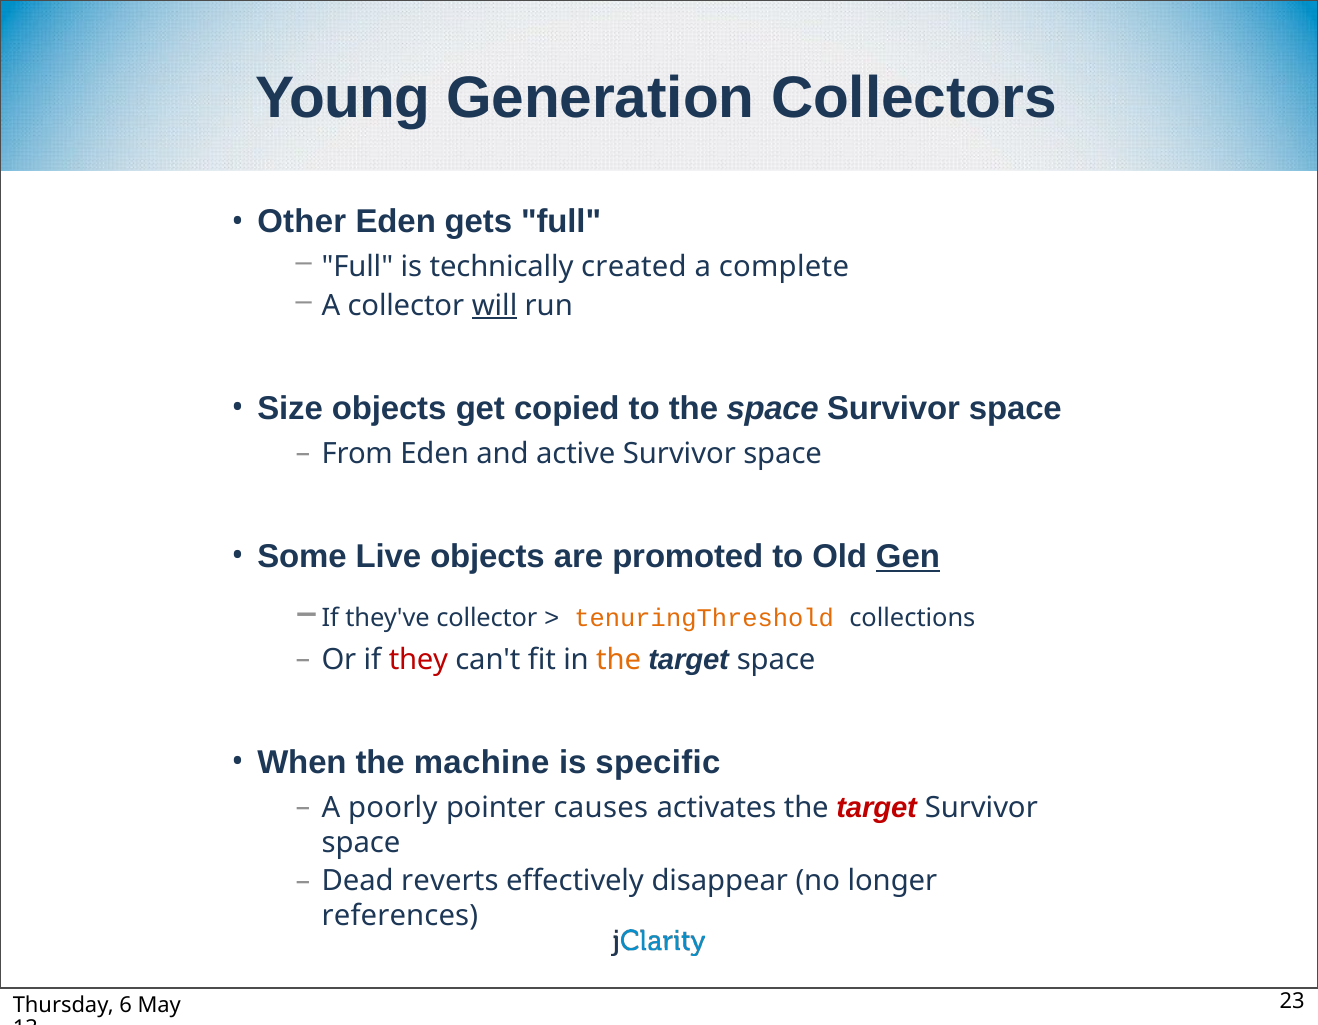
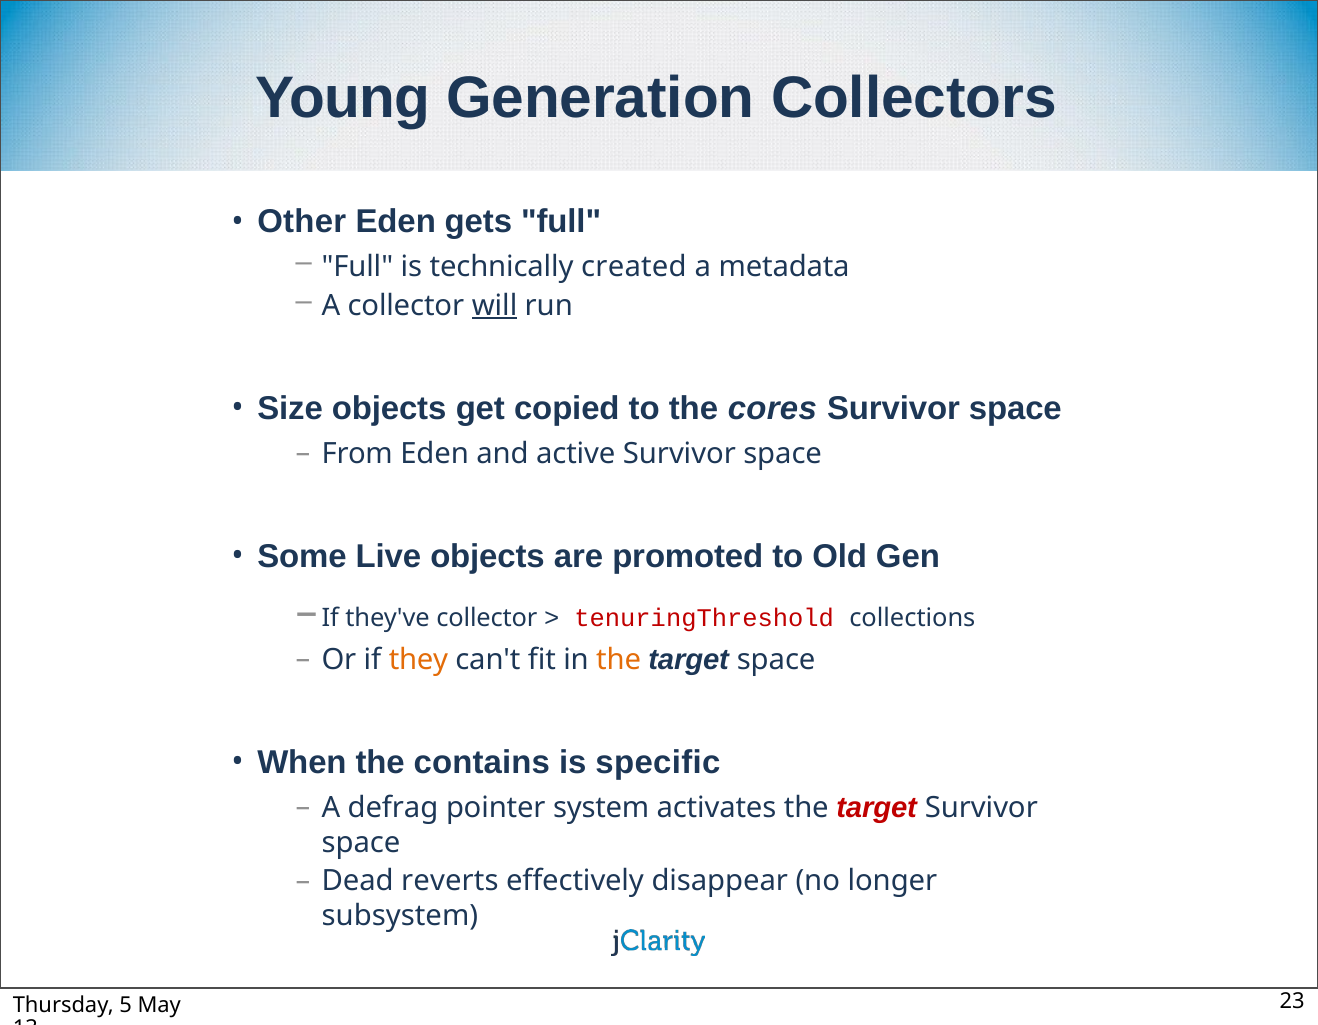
complete: complete -> metadata (784, 267)
the space: space -> cores (772, 409)
Gen underline: present -> none (908, 557)
tenuringThreshold colour: orange -> red (704, 618)
they colour: red -> orange (418, 660)
machine: machine -> contains (482, 762)
poorly: poorly -> defrag (393, 808)
causes: causes -> system (601, 808)
references: references -> subsystem (400, 916)
6: 6 -> 5 (126, 1005)
